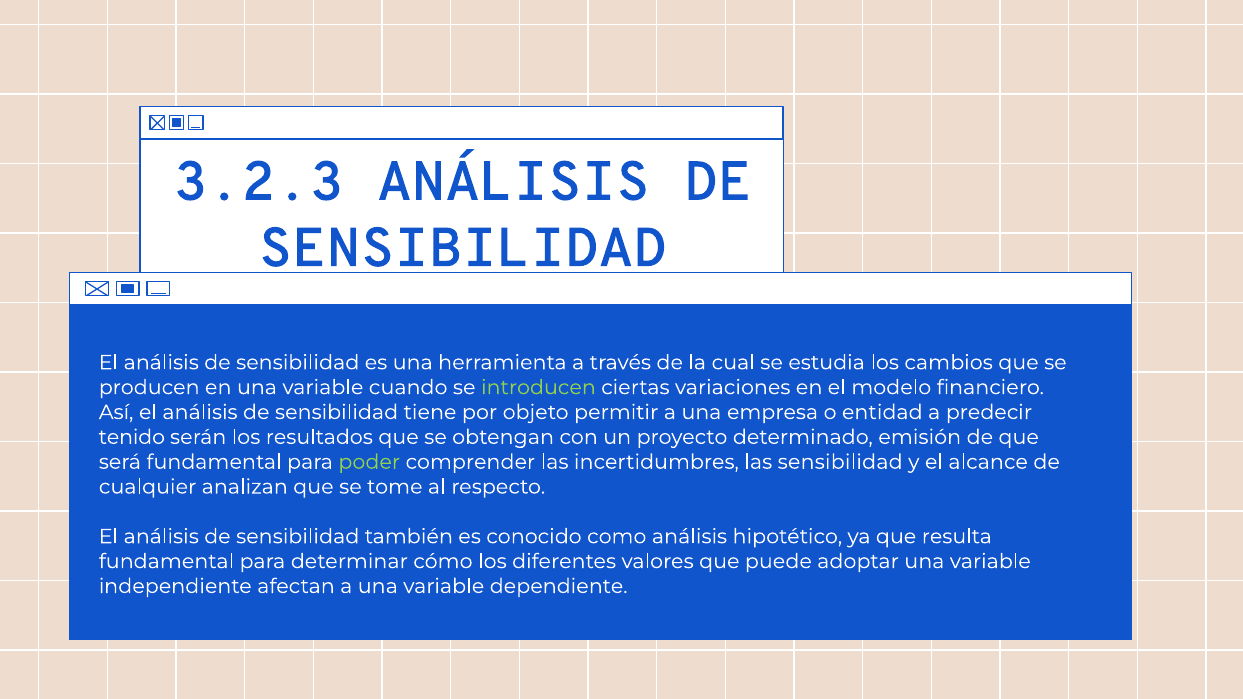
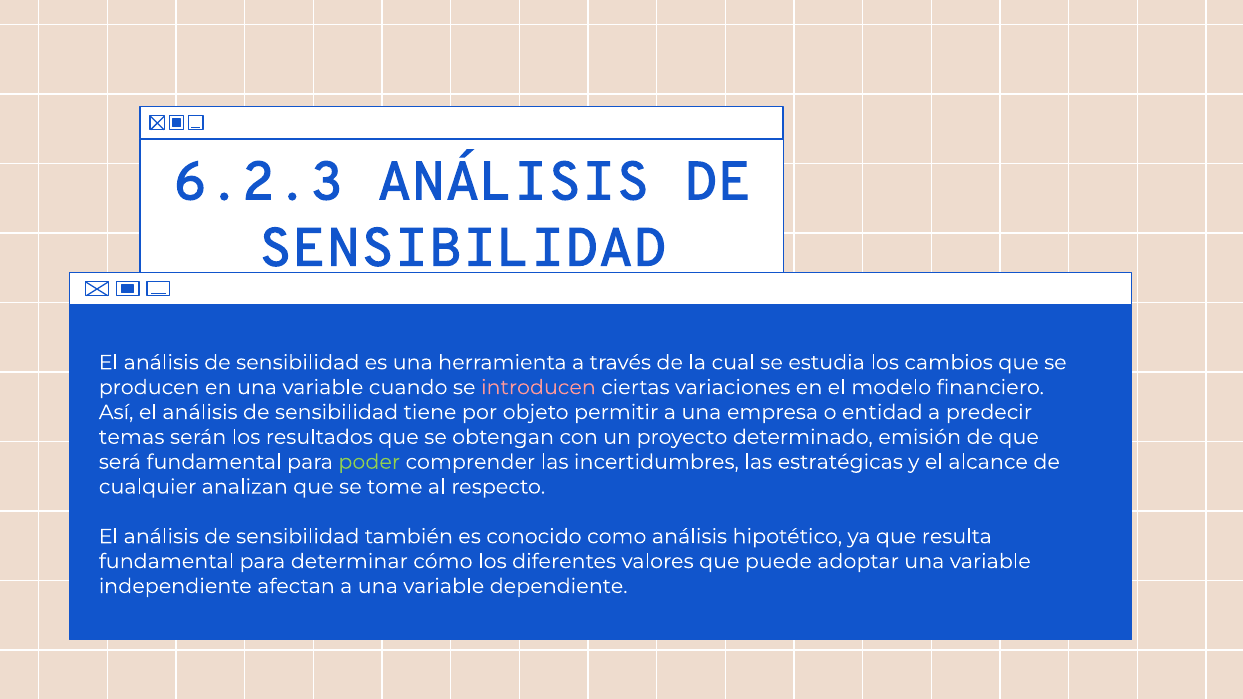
3.2.3: 3.2.3 -> 6.2.3 (258, 182)
introducen colour: light green -> pink (538, 388)
tenido: tenido -> temas (132, 437)
las sensibilidad: sensibilidad -> estratégicas (840, 462)
